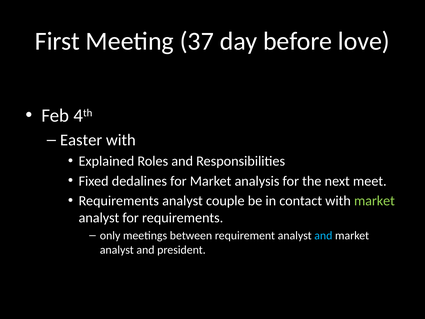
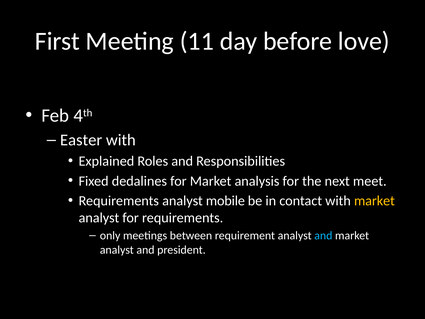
37: 37 -> 11 (197, 41)
couple: couple -> mobile (225, 201)
market colour: light green -> yellow (374, 201)
